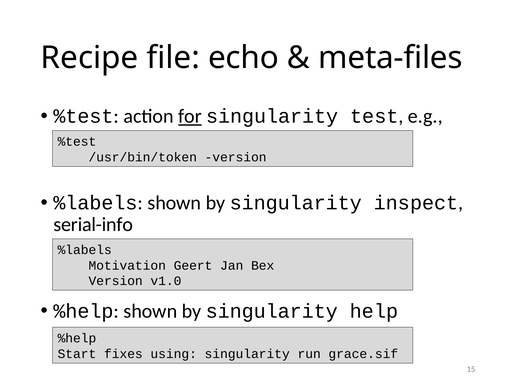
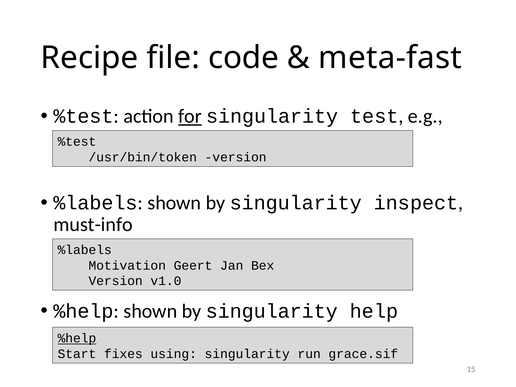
echo: echo -> code (244, 58)
meta-files: meta-files -> meta-fast (390, 58)
serial-info: serial-info -> must-info (93, 225)
%help underline: none -> present (77, 338)
